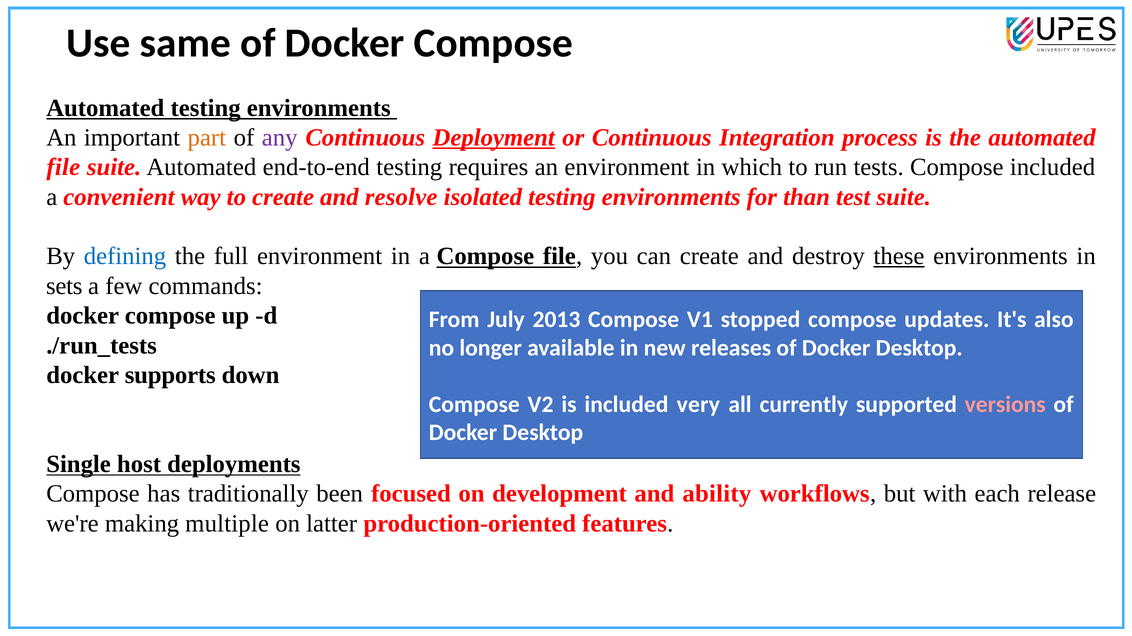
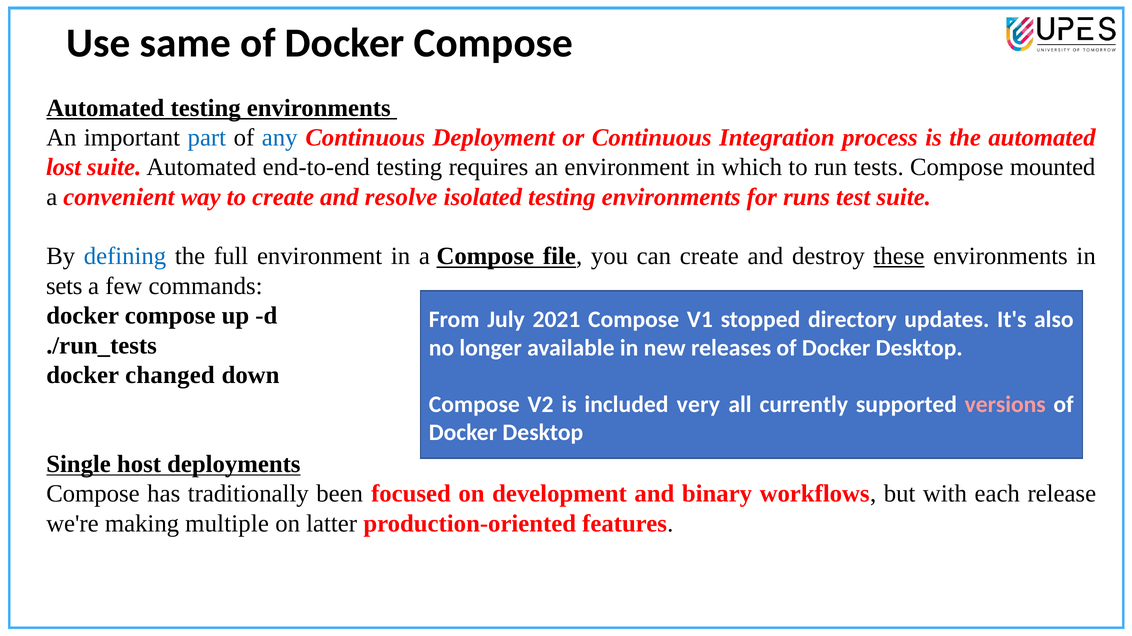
part colour: orange -> blue (207, 138)
any colour: purple -> blue (280, 138)
Deployment underline: present -> none (494, 138)
file: file -> lost (64, 167)
Compose included: included -> mounted (1053, 167)
than: than -> runs (807, 197)
2013: 2013 -> 2021 (556, 320)
stopped compose: compose -> directory (852, 320)
supports: supports -> changed (170, 375)
ability: ability -> binary (717, 494)
